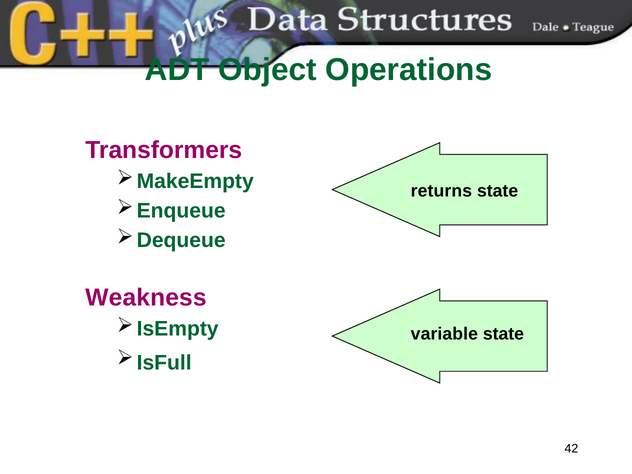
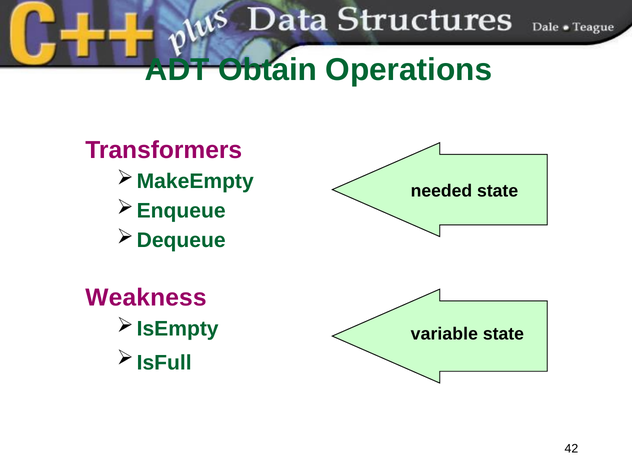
Object: Object -> Obtain (268, 70)
returns: returns -> needed (441, 191)
